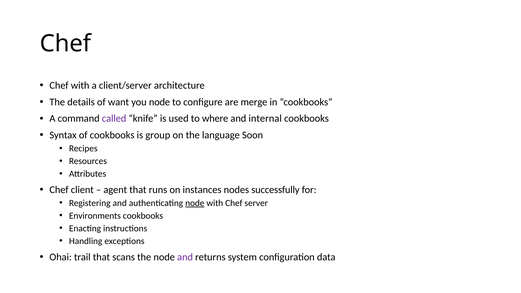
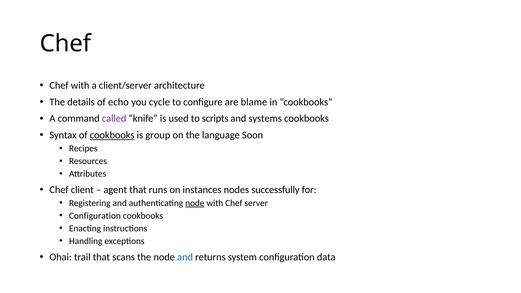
want: want -> echo (118, 102)
you node: node -> cycle (159, 102)
merge: merge -> blame (254, 102)
where: where -> scripts (215, 119)
internal: internal -> systems (265, 119)
cookbooks underline: none -> present (112, 135)
Environments: Environments -> Configuration (95, 216)
and colour: purple -> blue (185, 257)
